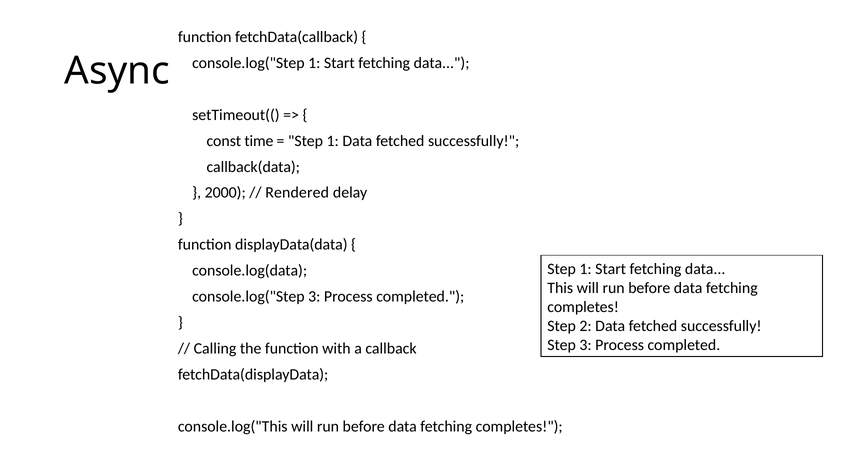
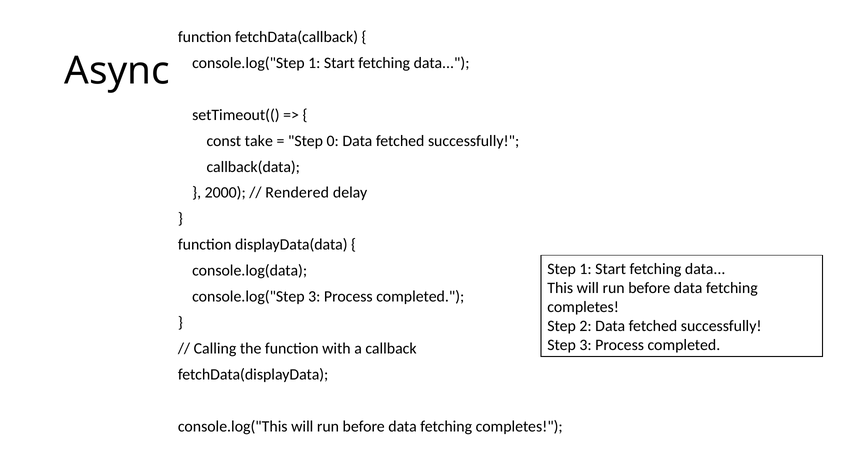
time: time -> take (259, 141)
1: 1 -> 0 (333, 141)
